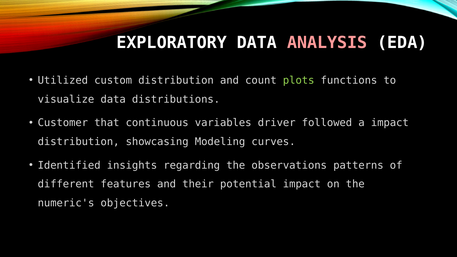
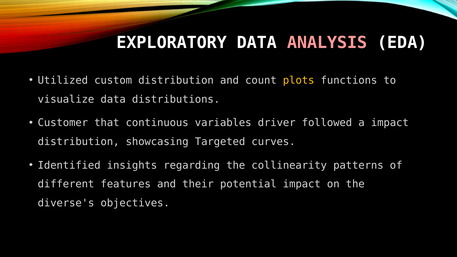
plots colour: light green -> yellow (299, 80)
Modeling: Modeling -> Targeted (220, 142)
observations: observations -> collinearity (289, 165)
numeric's: numeric's -> diverse's (66, 203)
